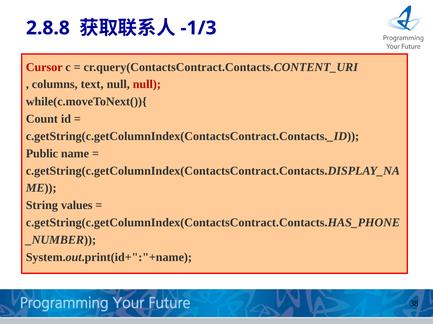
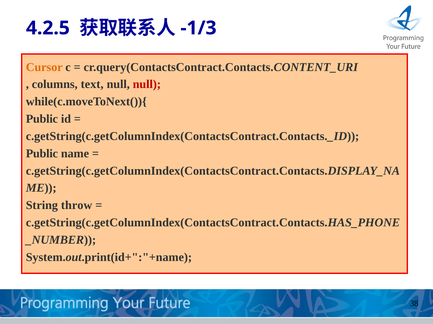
2.8.8: 2.8.8 -> 4.2.5 (48, 28)
Cursor colour: red -> orange (44, 67)
Count: Count -> Public (42, 119)
values: values -> throw (77, 206)
